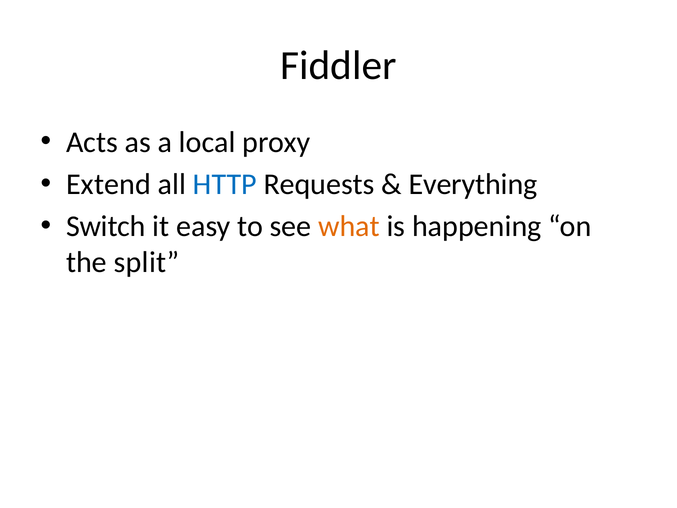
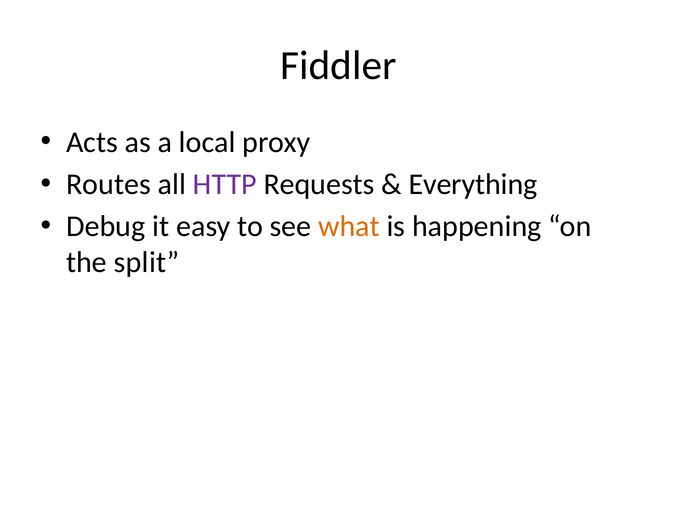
Extend: Extend -> Routes (109, 184)
HTTP colour: blue -> purple (225, 184)
Switch: Switch -> Debug (106, 226)
